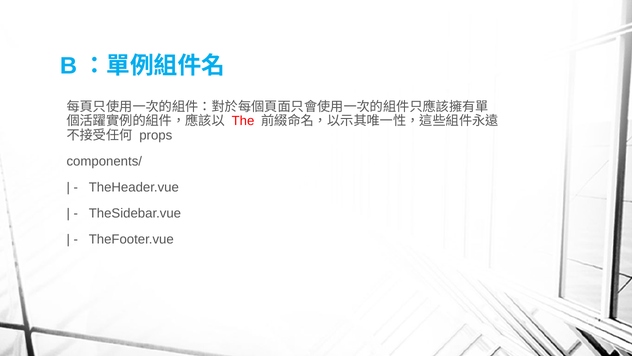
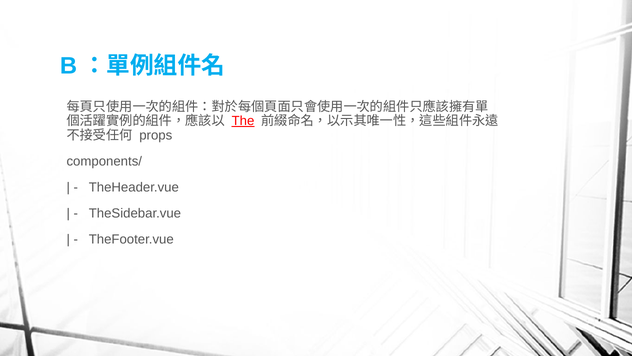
The underline: none -> present (243, 121)
